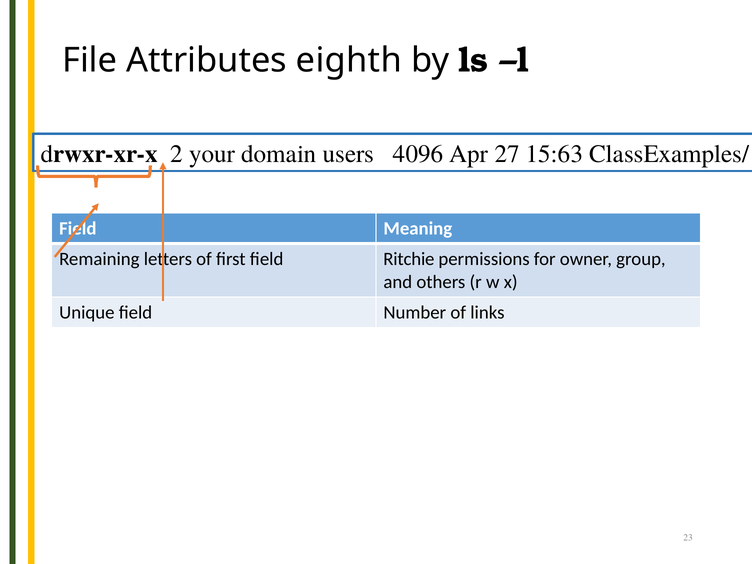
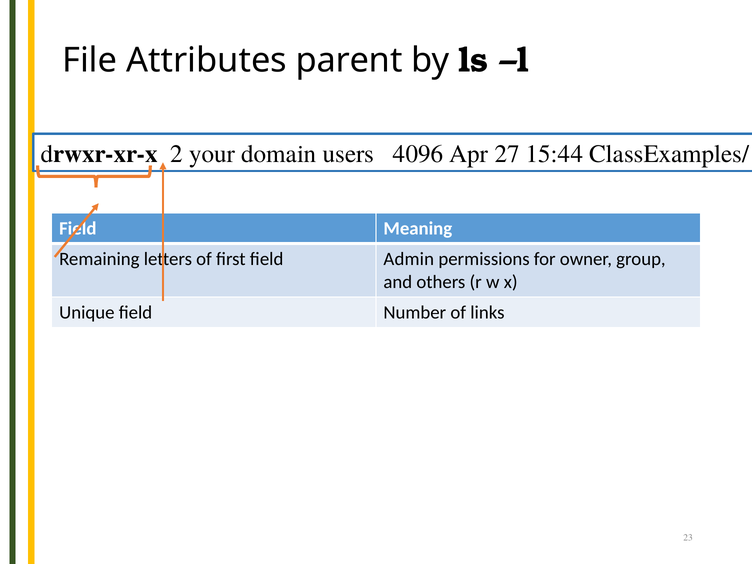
eighth: eighth -> parent (349, 61)
15:63: 15:63 -> 15:44 (554, 154)
Ritchie: Ritchie -> Admin (409, 259)
